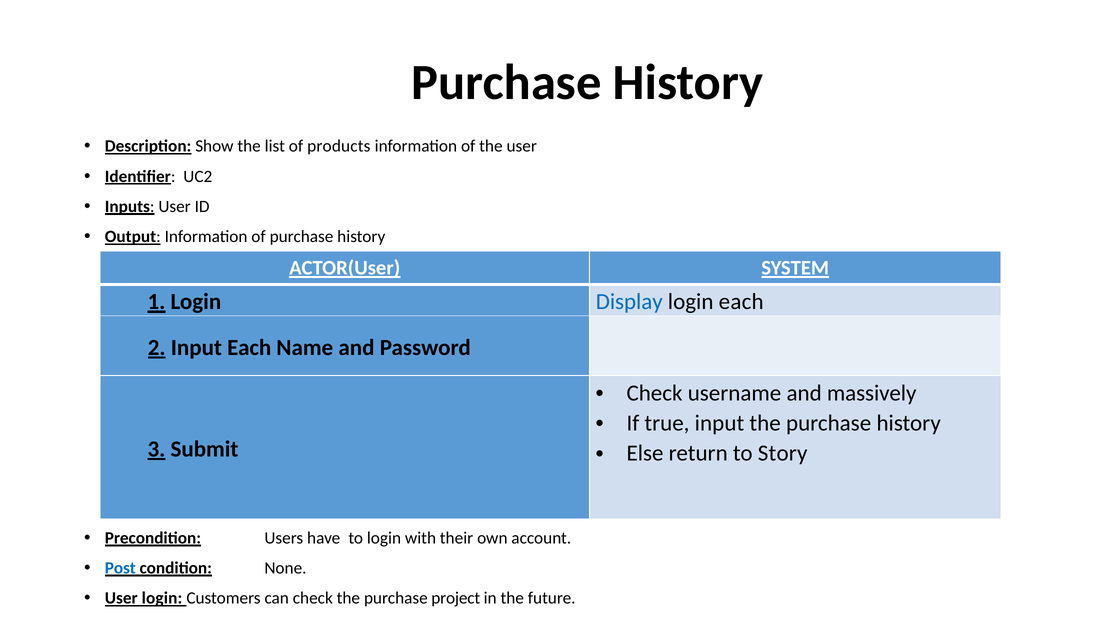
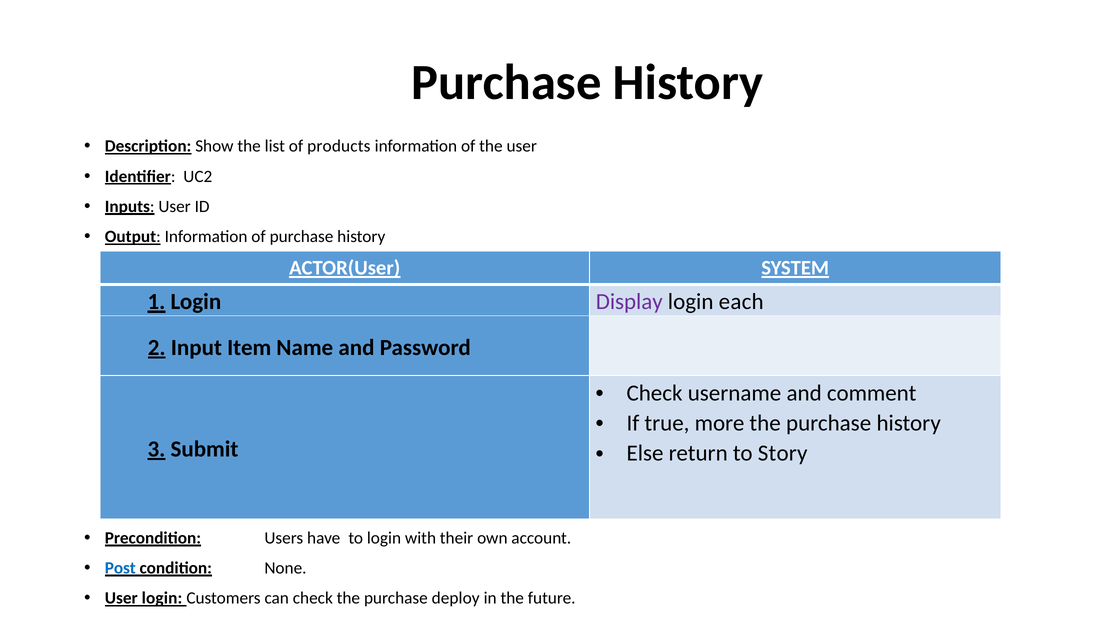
Display colour: blue -> purple (629, 302)
Input Each: Each -> Item (249, 347)
massively: massively -> comment (872, 393)
true input: input -> more (720, 423)
project: project -> deploy (456, 598)
